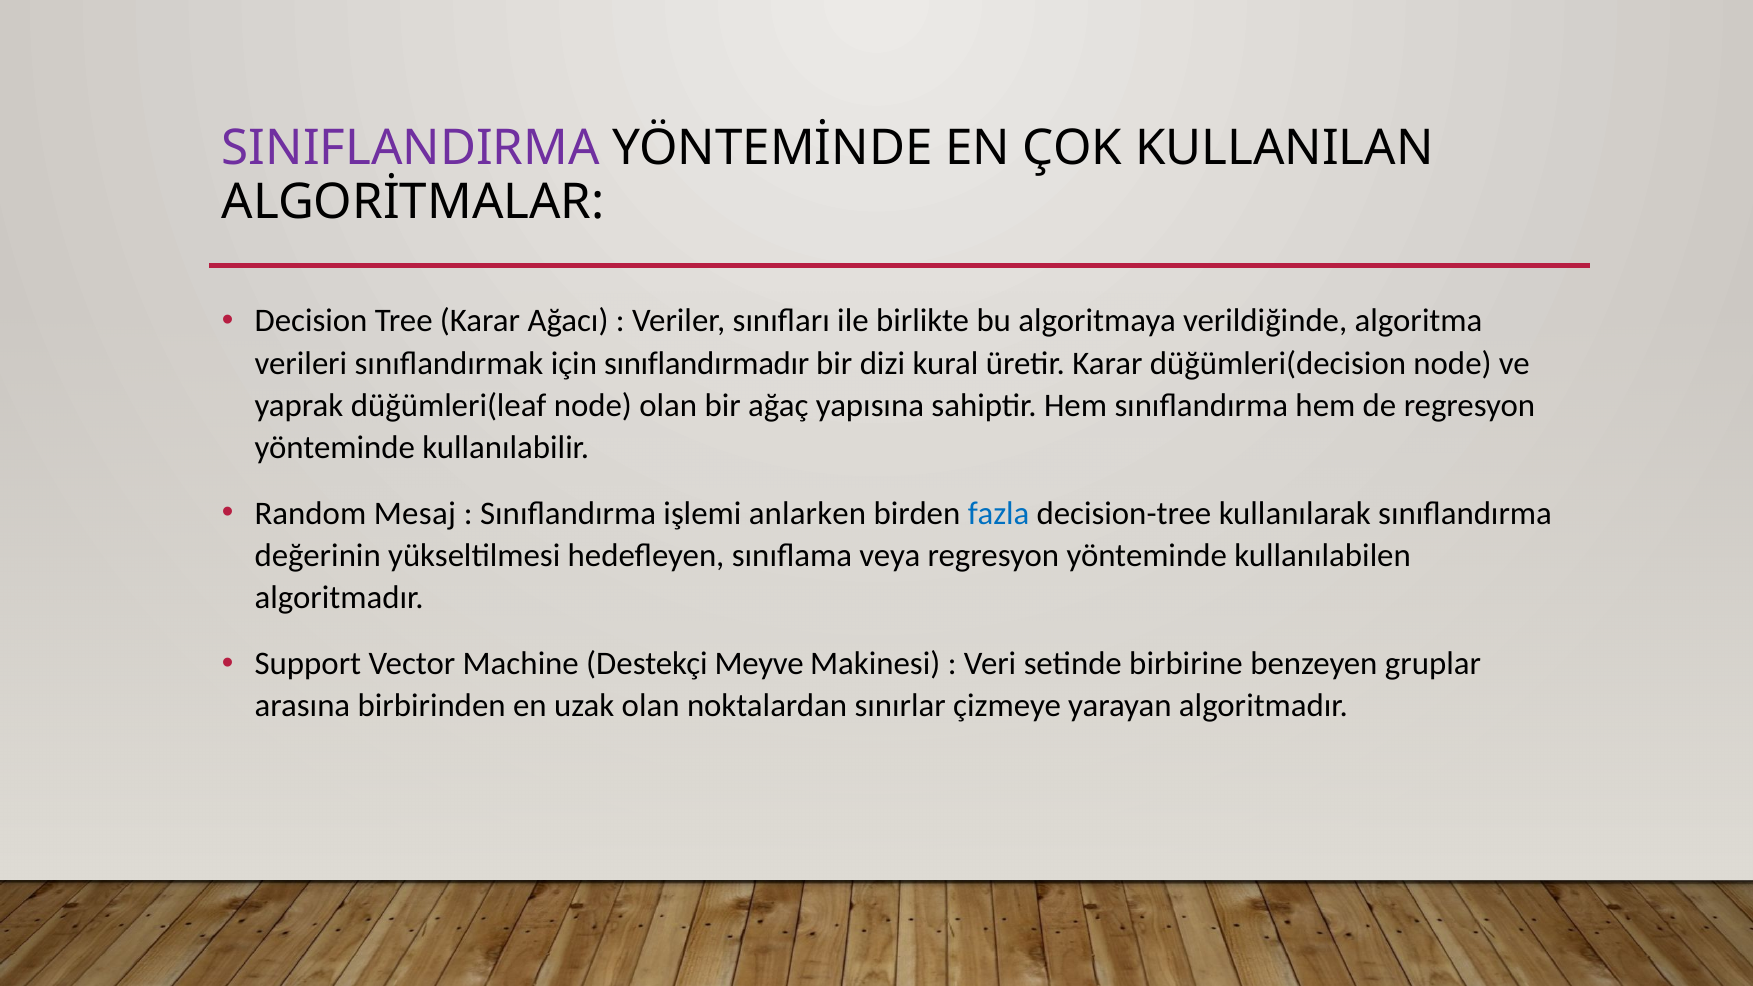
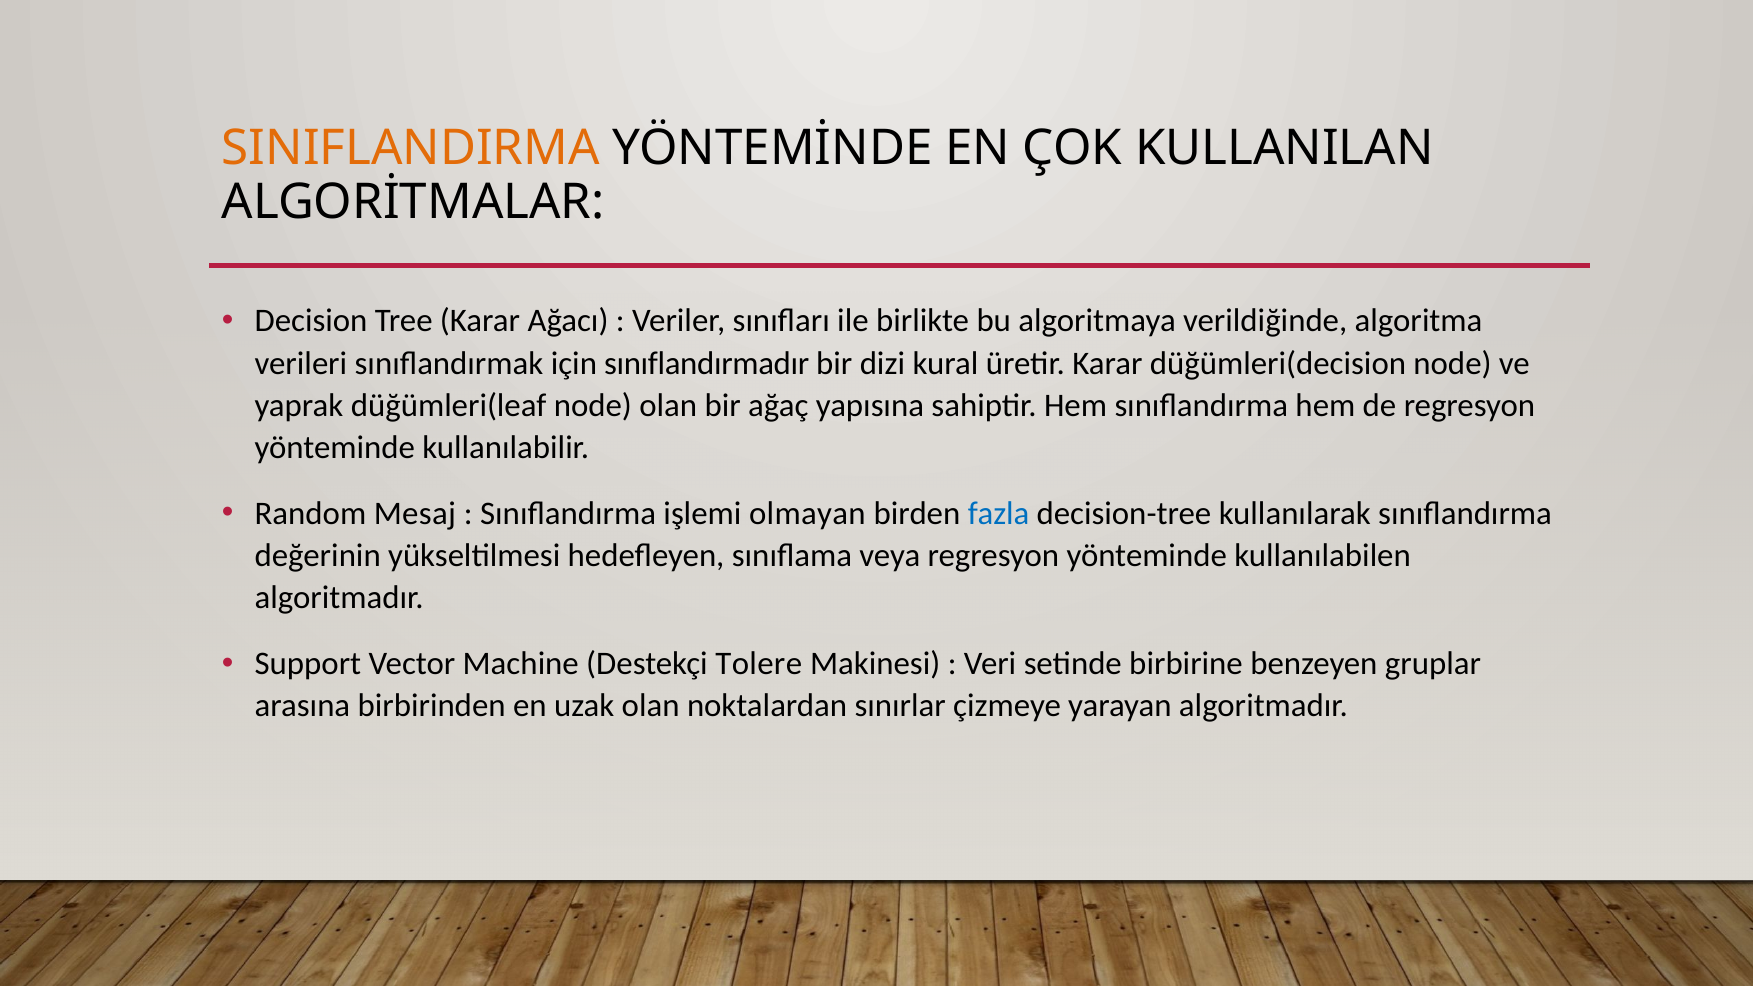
SINIFLANDIRMA colour: purple -> orange (411, 149)
anlarken: anlarken -> olmayan (807, 514)
Meyve: Meyve -> Tolere (759, 664)
